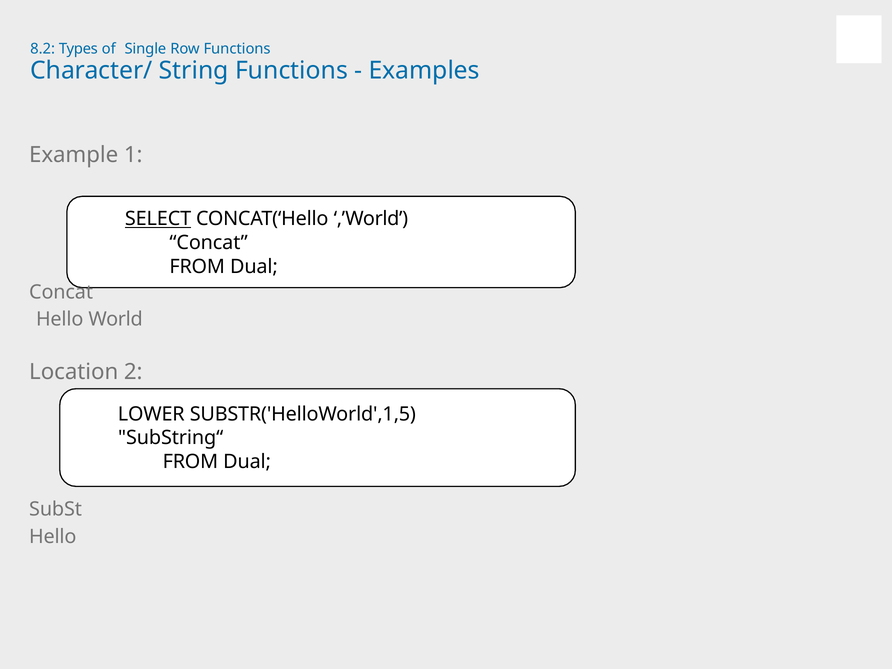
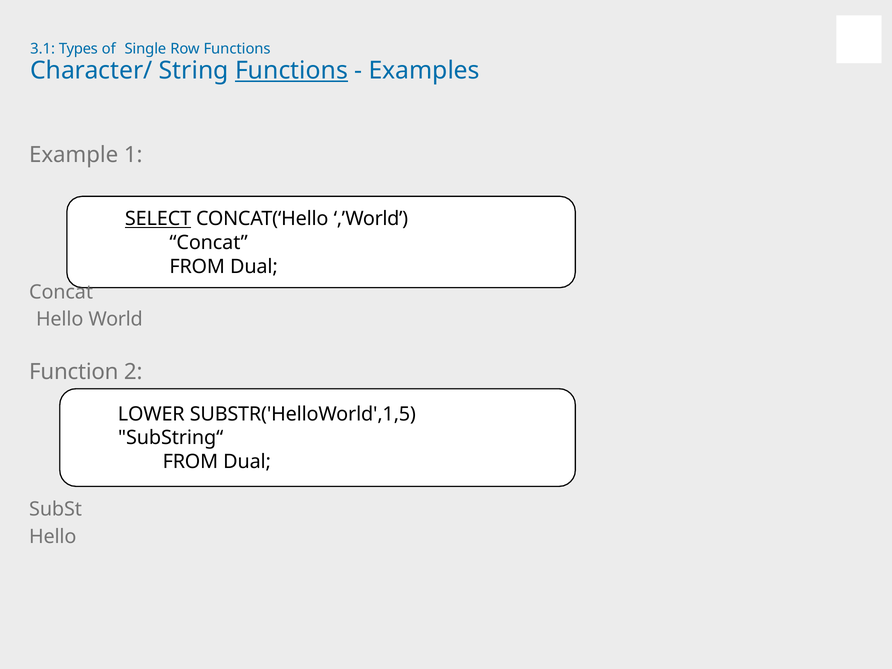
8.2: 8.2 -> 3.1 (43, 49)
Functions underline: none -> present (292, 70)
Location: Location -> Function (74, 372)
